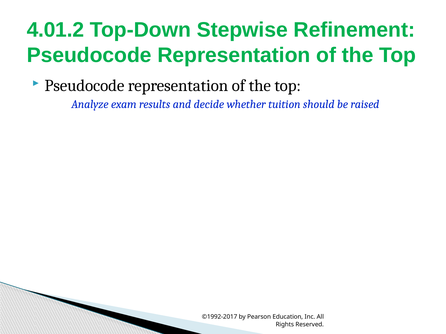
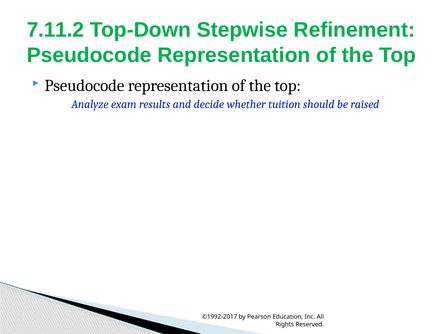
4.01.2: 4.01.2 -> 7.11.2 (55, 30)
